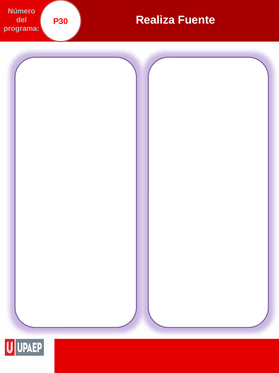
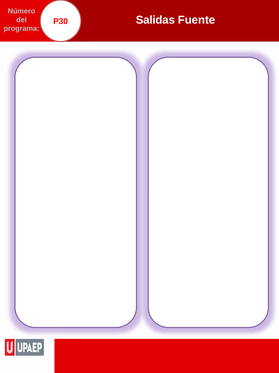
Realiza: Realiza -> Salidas (155, 20)
